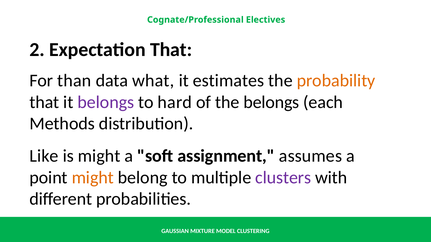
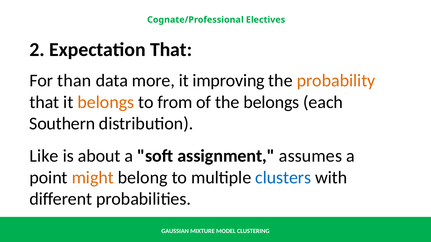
what: what -> more (153, 81)
estimates: estimates -> improving (229, 81)
belongs colour: purple -> orange (106, 102)
hard: hard -> from (175, 102)
Methods: Methods -> Southern (62, 124)
is might: might -> about (99, 156)
clusters colour: purple -> blue (283, 178)
